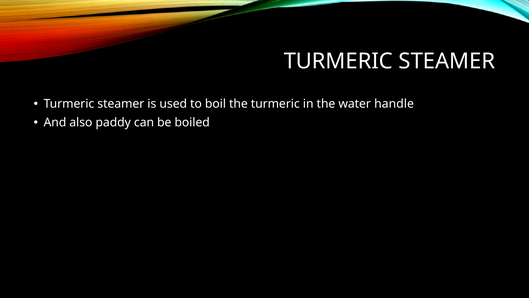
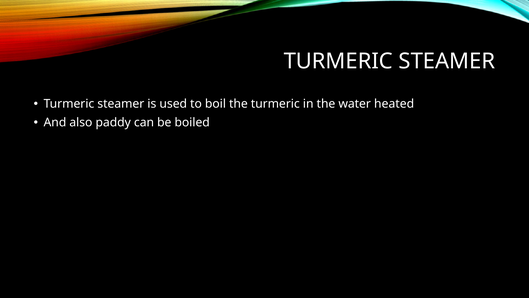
handle: handle -> heated (394, 104)
